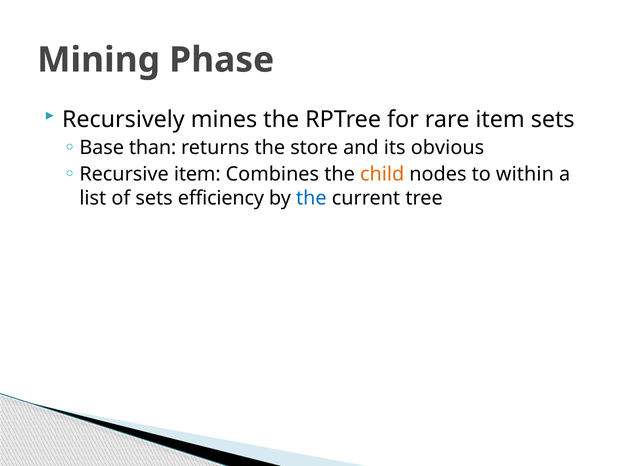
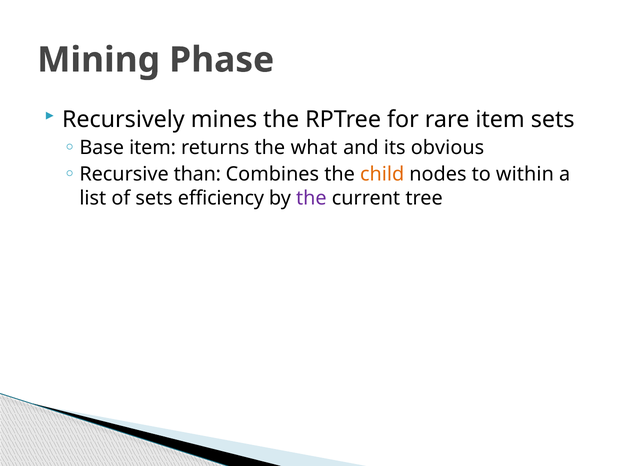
Base than: than -> item (153, 148)
store: store -> what (314, 148)
Recursive item: item -> than (197, 174)
the colour: blue -> purple (311, 198)
